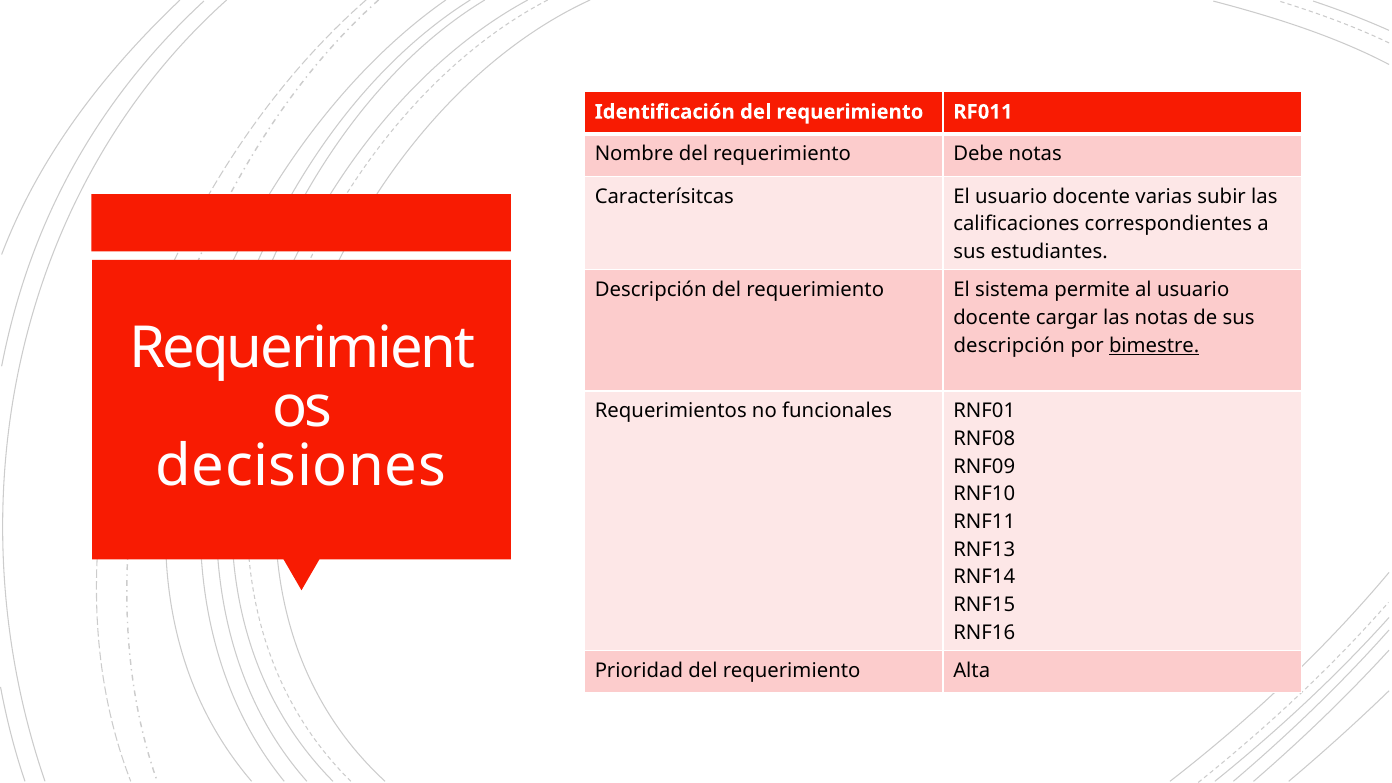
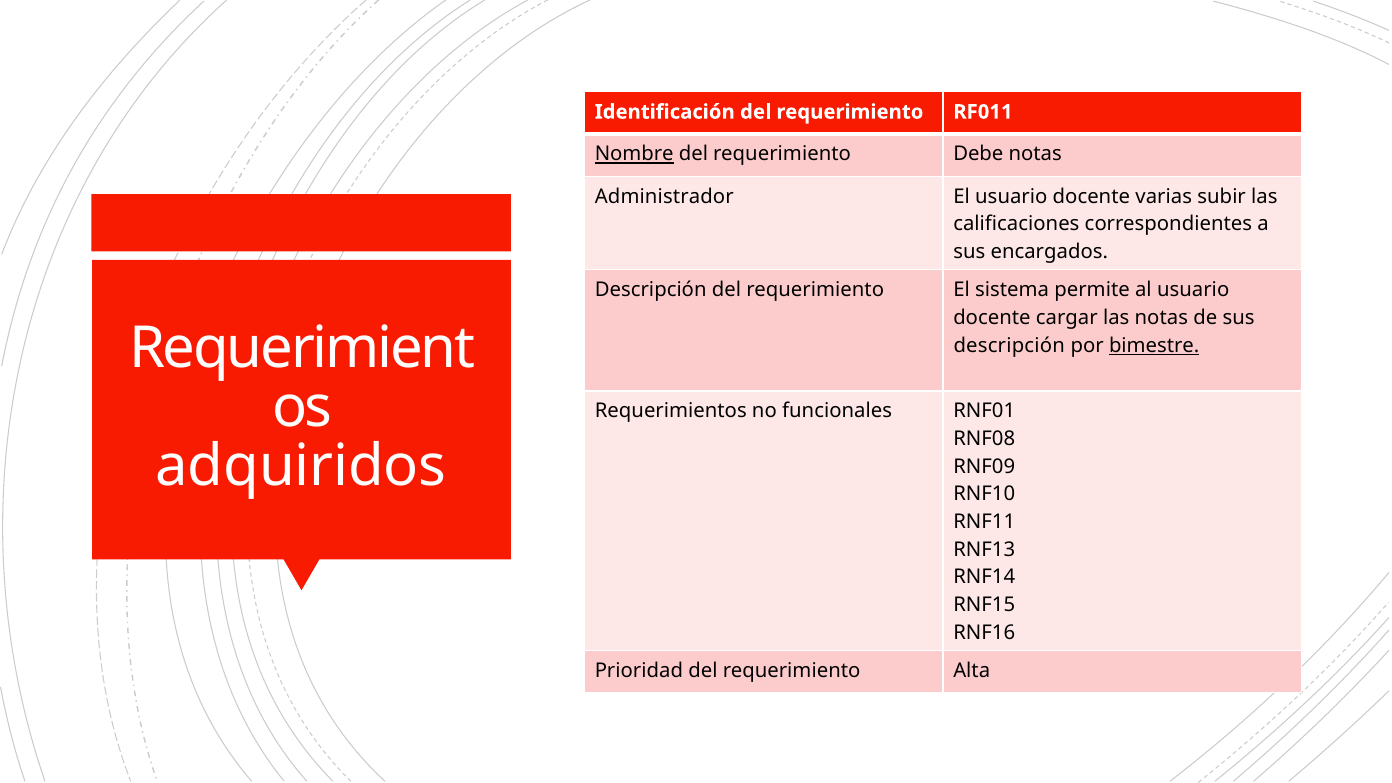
Nombre underline: none -> present (634, 154)
Caracterísitcas: Caracterísitcas -> Administrador (664, 197)
estudiantes: estudiantes -> encargados (1049, 252)
decisiones: decisiones -> adquiridos (301, 466)
